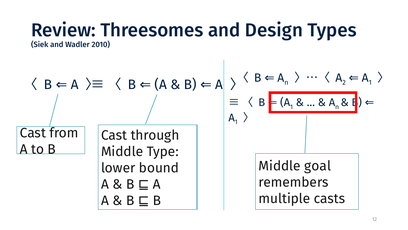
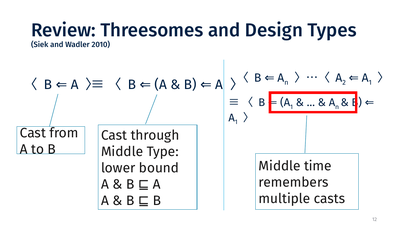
goal: goal -> time (318, 166)
